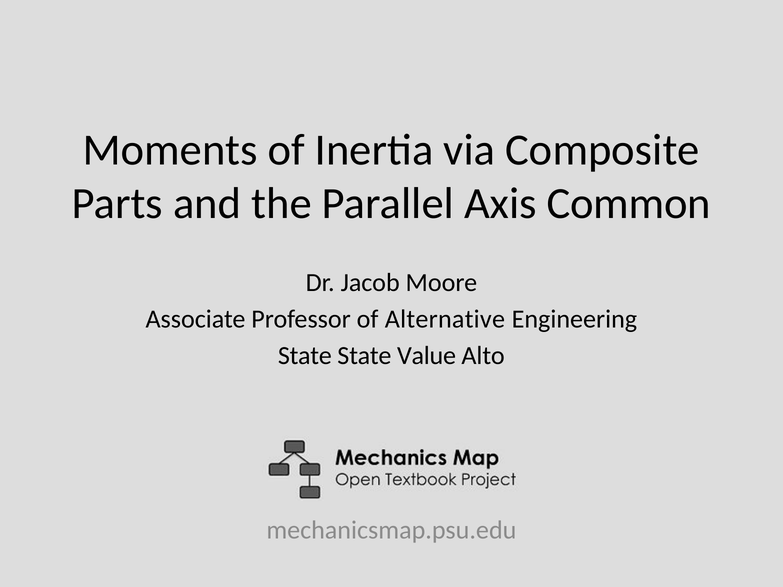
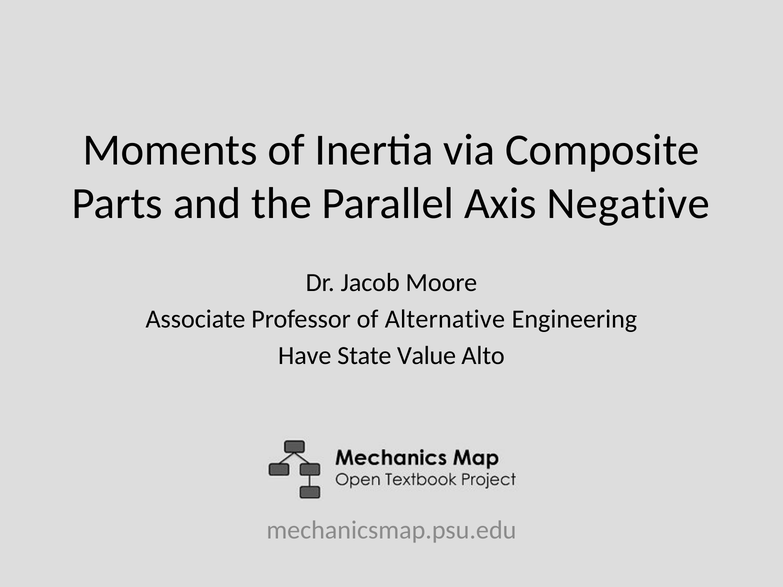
Common: Common -> Negative (628, 204)
State: State -> Have (305, 356)
